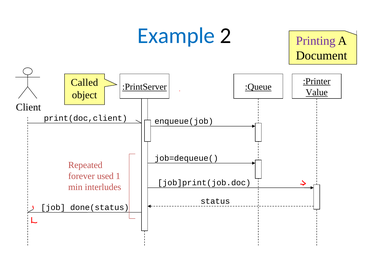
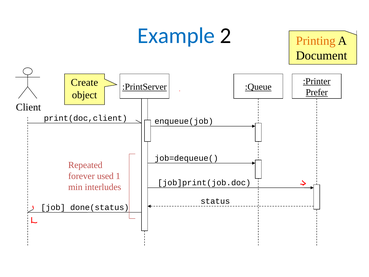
Printing colour: purple -> orange (316, 41)
Called: Called -> Create (84, 82)
Value: Value -> Prefer (317, 92)
